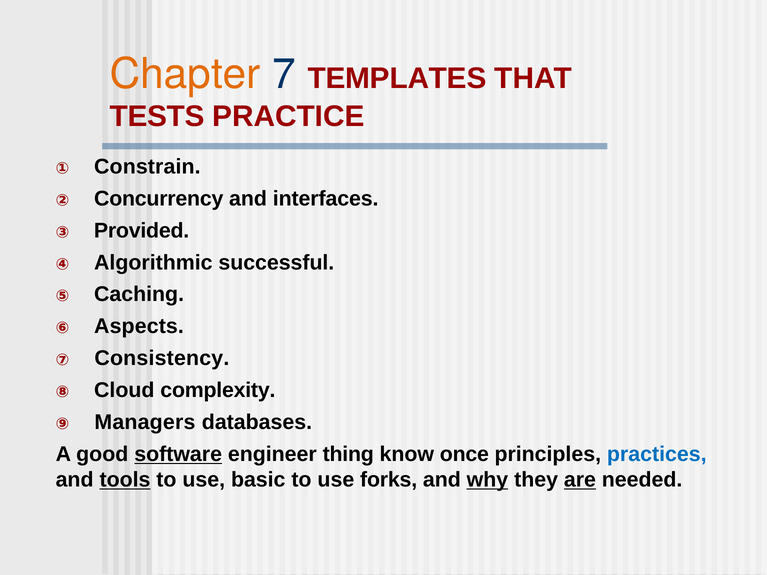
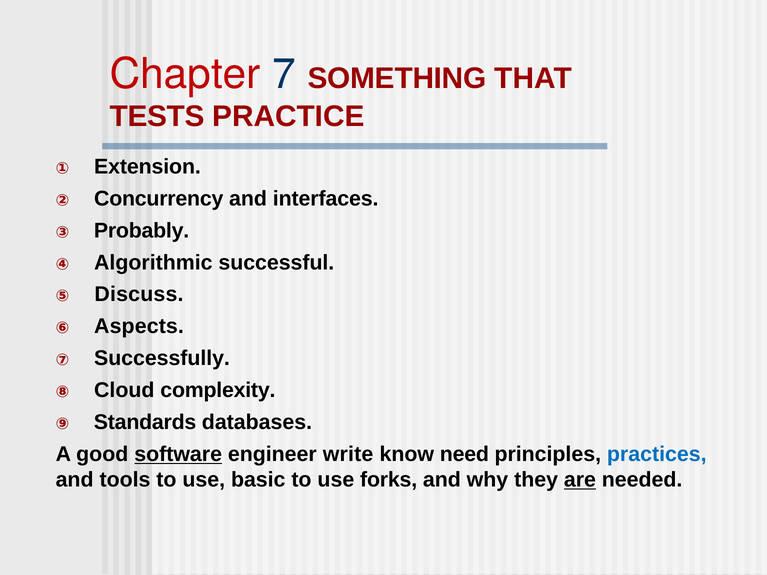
Chapter colour: orange -> red (185, 74)
TEMPLATES: TEMPLATES -> SOMETHING (397, 78)
Constrain: Constrain -> Extension (147, 167)
Provided: Provided -> Probably (142, 231)
Caching: Caching -> Discuss (139, 295)
Consistency: Consistency -> Successfully (162, 359)
Managers: Managers -> Standards (145, 422)
thing: thing -> write (348, 454)
once: once -> need (464, 454)
tools underline: present -> none (125, 480)
why underline: present -> none (487, 480)
